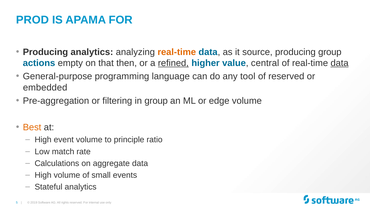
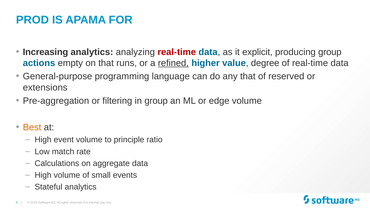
Producing: Producing -> Increasing (45, 52)
real-time colour: orange -> red (177, 52)
source: source -> explicit (257, 52)
then: then -> runs (127, 63)
central: central -> degree (265, 63)
data underline: present -> none (340, 63)
any tool: tool -> that (248, 76)
embedded: embedded -> extensions (45, 88)
